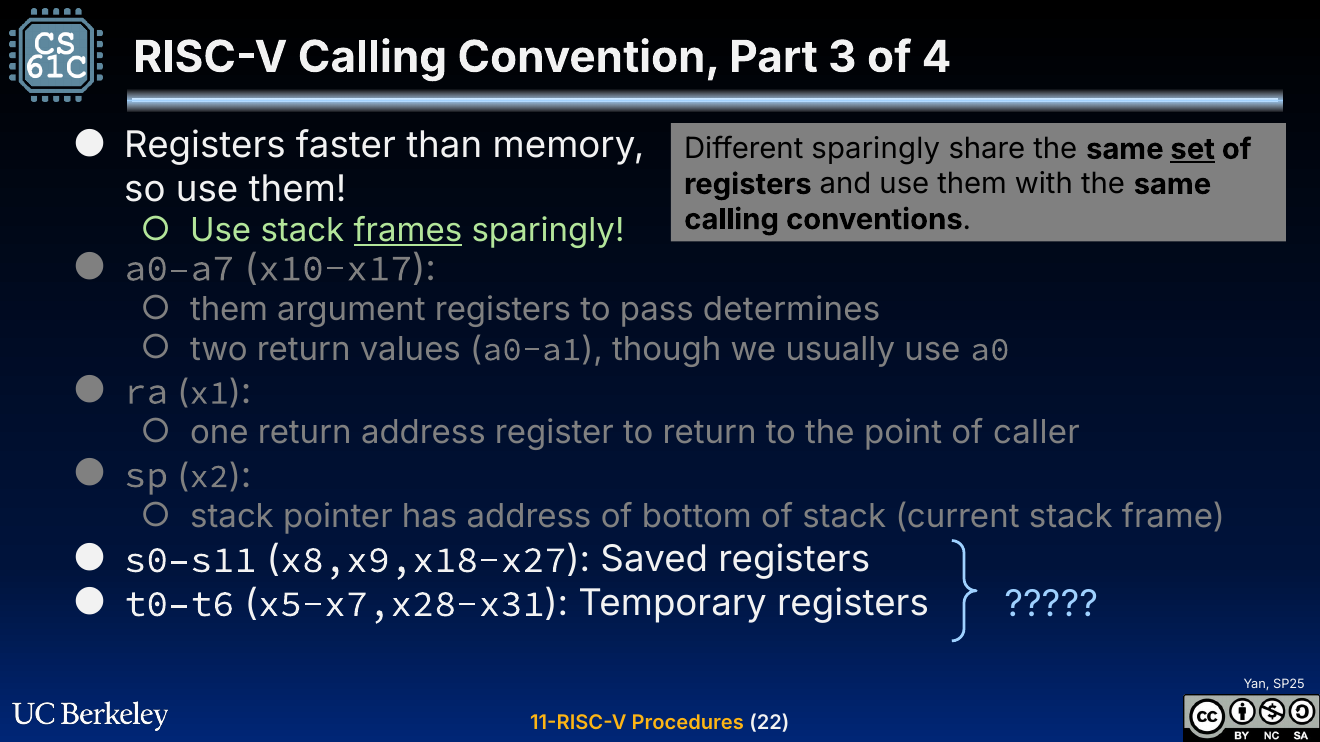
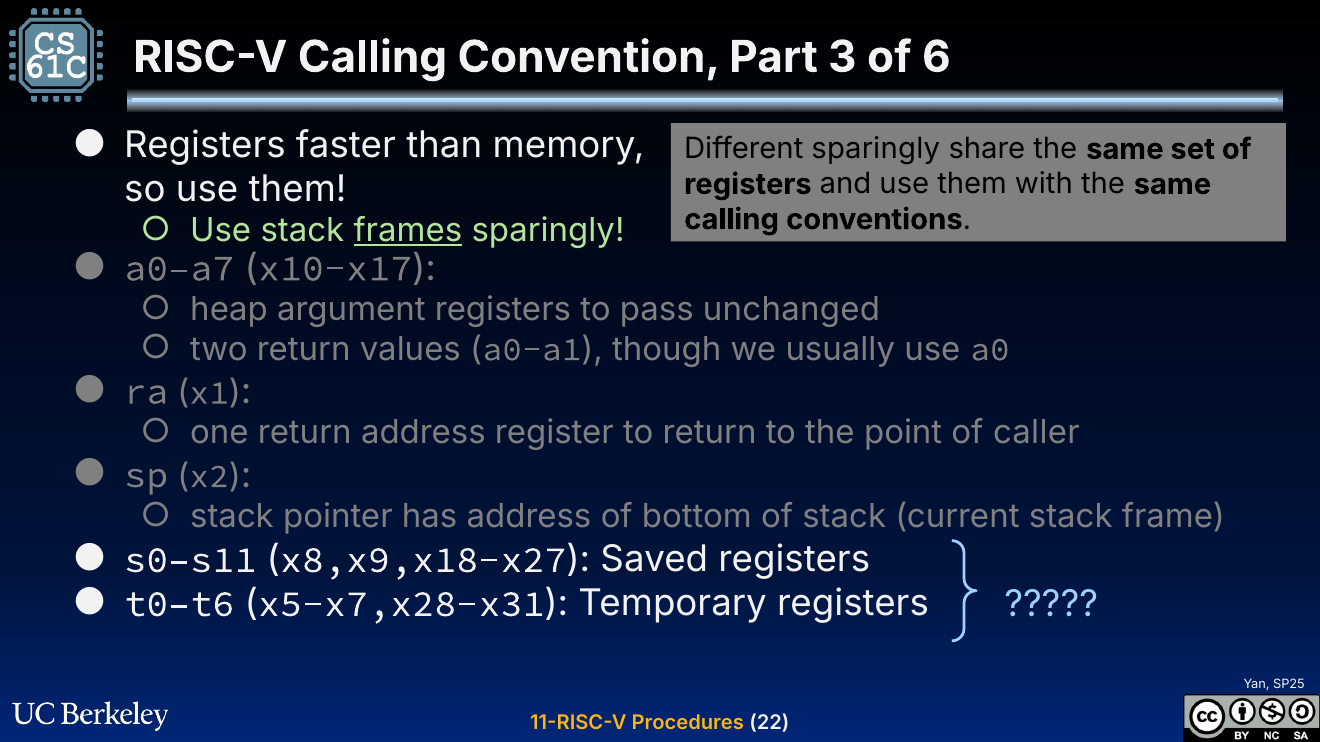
4: 4 -> 6 (936, 57)
set underline: present -> none (1193, 149)
them: them -> heap (229, 310)
determines: determines -> unchanged (792, 310)
